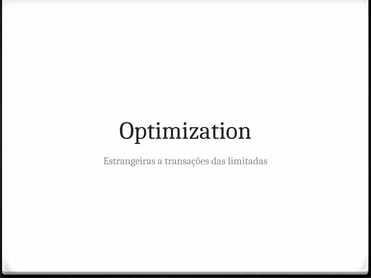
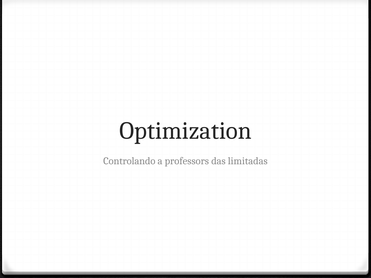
Estrangeiras: Estrangeiras -> Controlando (129, 161)
transações: transações -> professors (187, 161)
